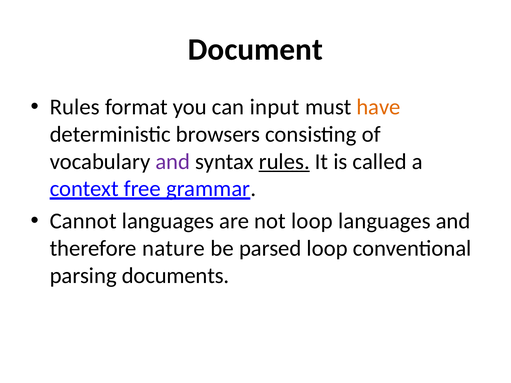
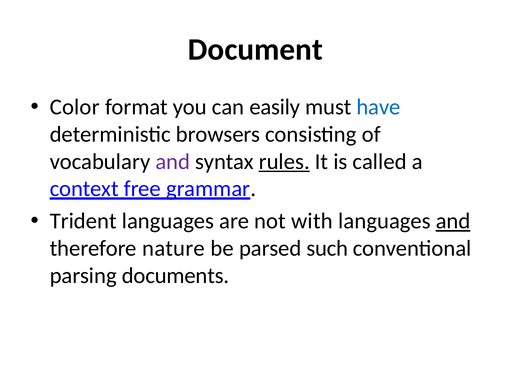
Rules: Rules -> Color (75, 107)
input: input -> easily (275, 107)
have colour: orange -> blue (378, 107)
Cannot: Cannot -> Trident (83, 221)
not loop: loop -> with (312, 221)
and underline: none -> present (453, 221)
parsed loop: loop -> such (327, 248)
